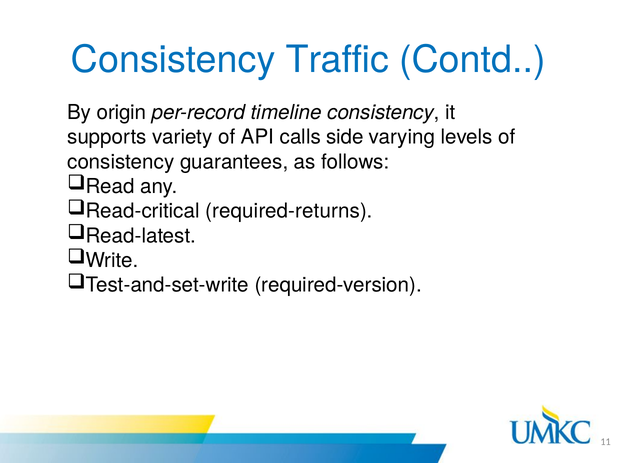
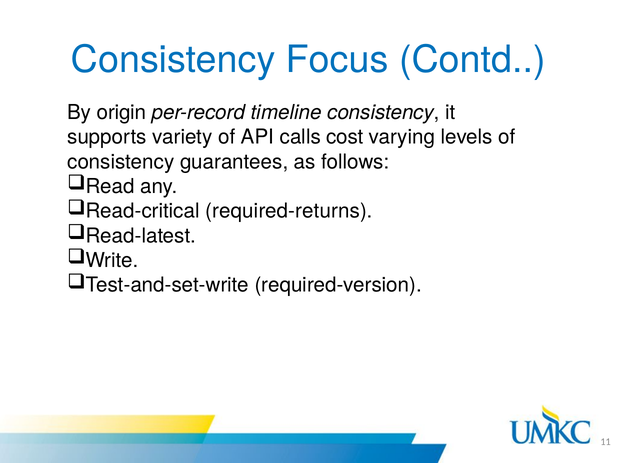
Traffic: Traffic -> Focus (337, 60)
side: side -> cost (345, 137)
